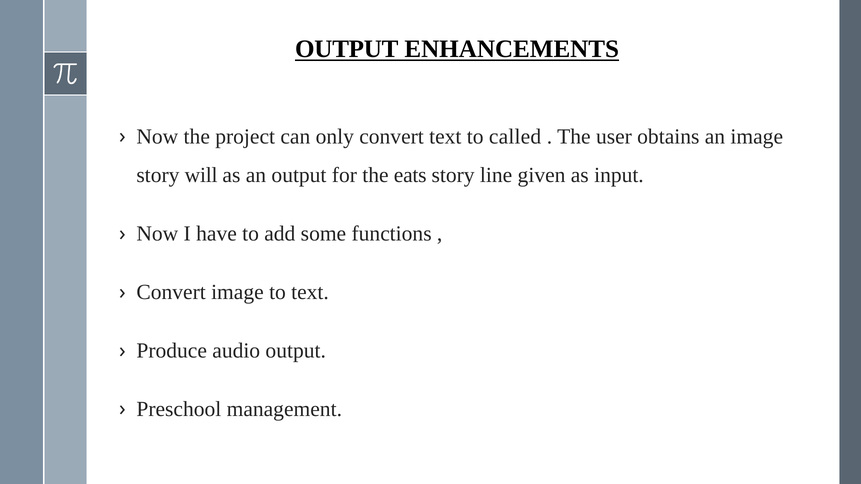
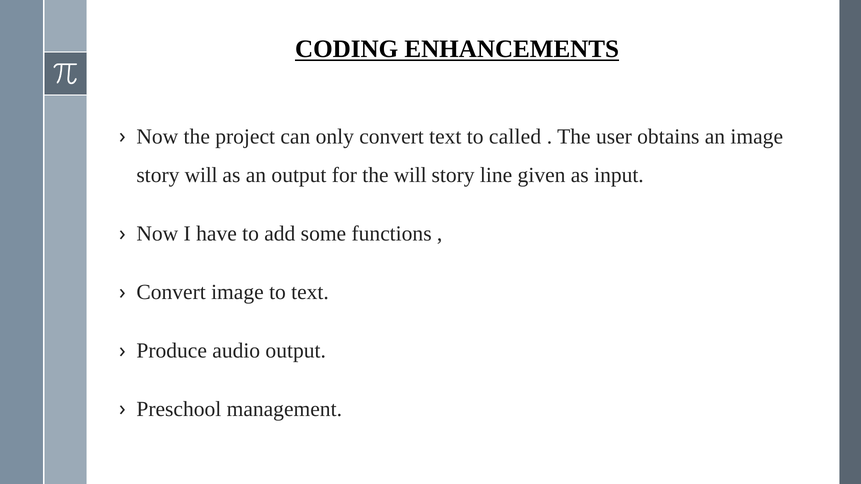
OUTPUT: OUTPUT -> CODING (347, 49)
the eats: eats -> will (410, 176)
